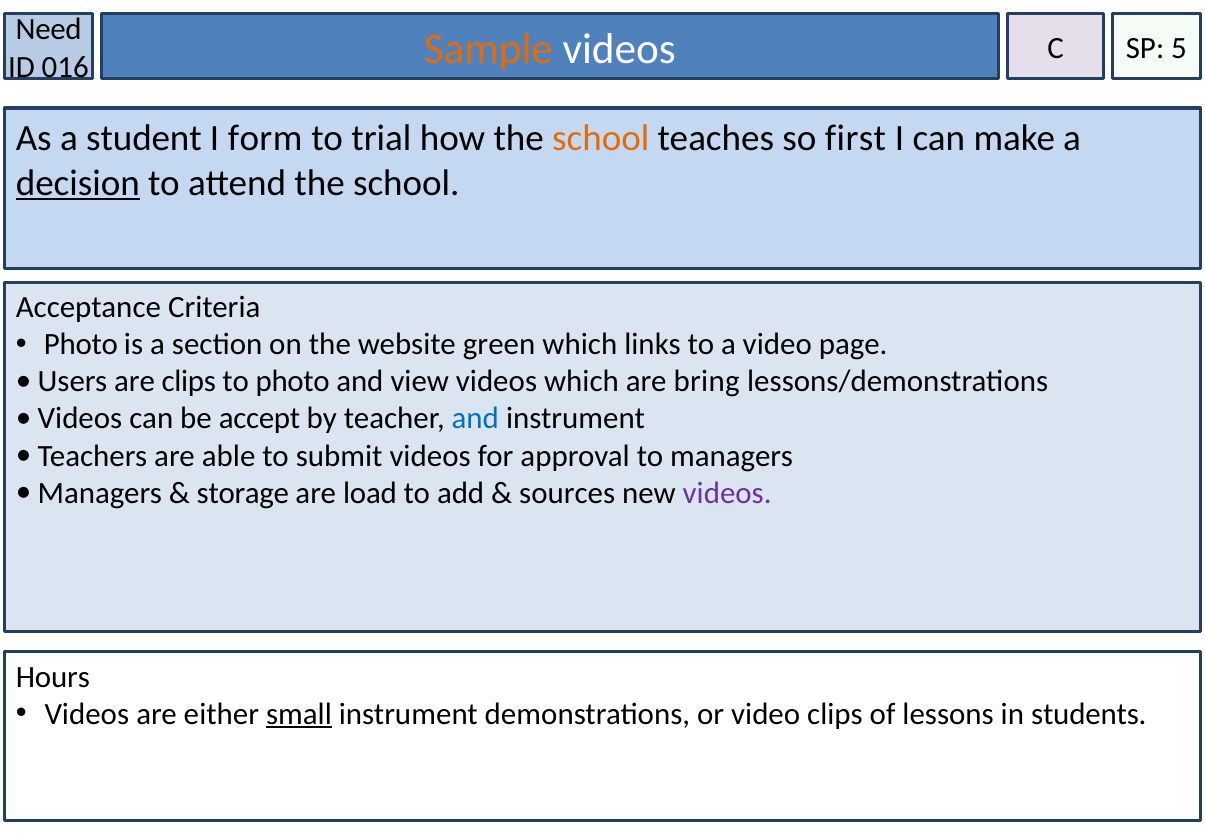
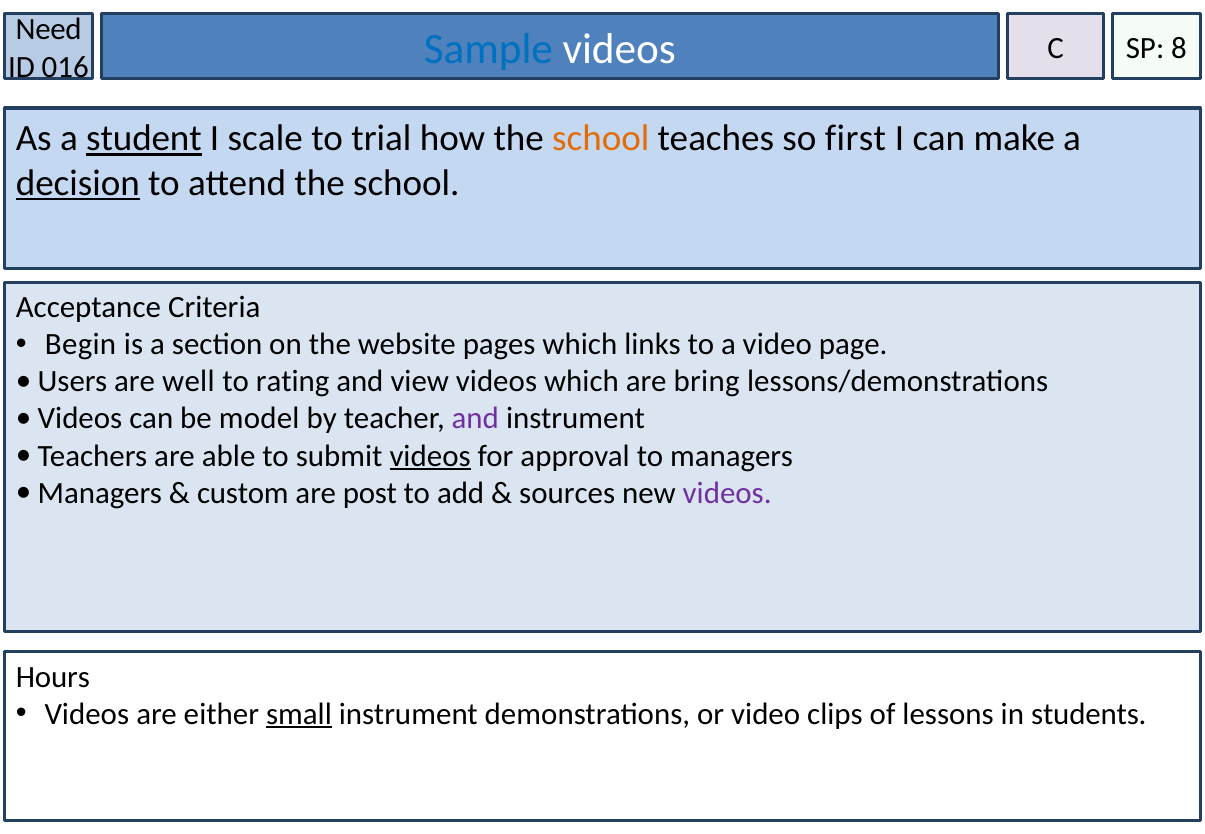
5: 5 -> 8 (1179, 48)
Sample colour: orange -> blue (488, 49)
student underline: none -> present (144, 138)
form: form -> scale (265, 138)
Photo: Photo -> Begin (81, 345)
green: green -> pages (499, 345)
are clips: clips -> well (188, 382)
to photo: photo -> rating (293, 382)
accept: accept -> model (259, 419)
and colour: blue -> purple (475, 419)
videos underline: none -> present (430, 456)
storage: storage -> custom (243, 493)
load: load -> post (370, 493)
